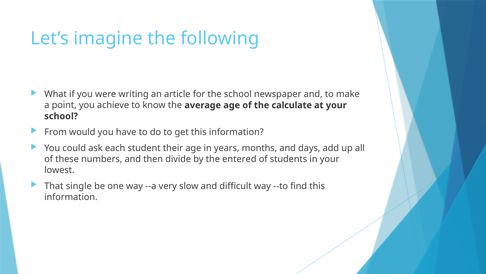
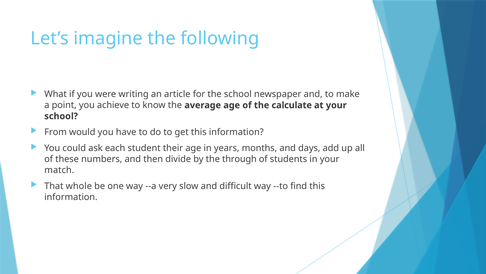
entered: entered -> through (239, 159)
lowest: lowest -> match (59, 170)
single: single -> whole (79, 186)
